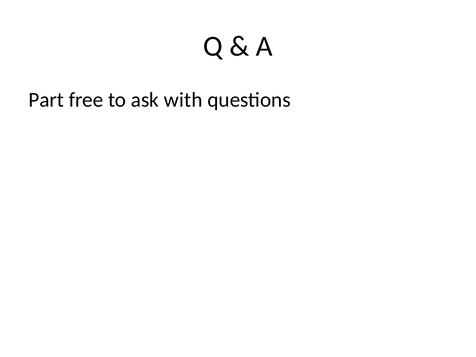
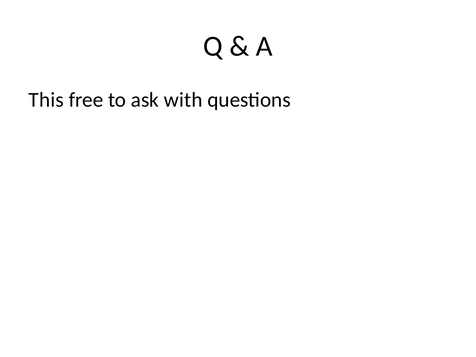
Part: Part -> This (46, 100)
